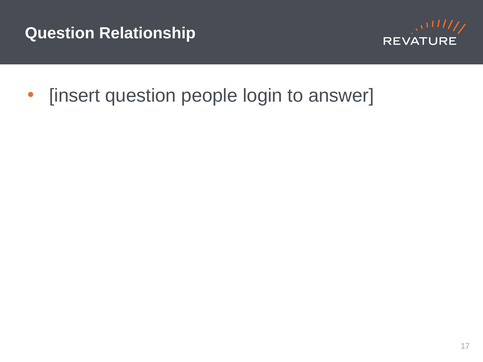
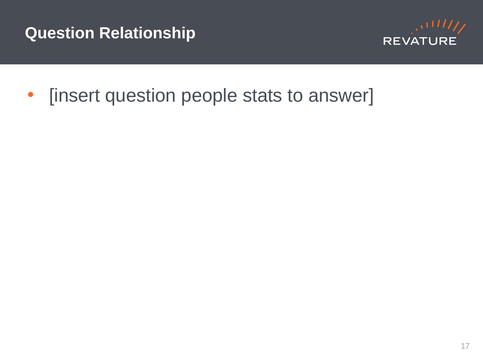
login: login -> stats (263, 96)
